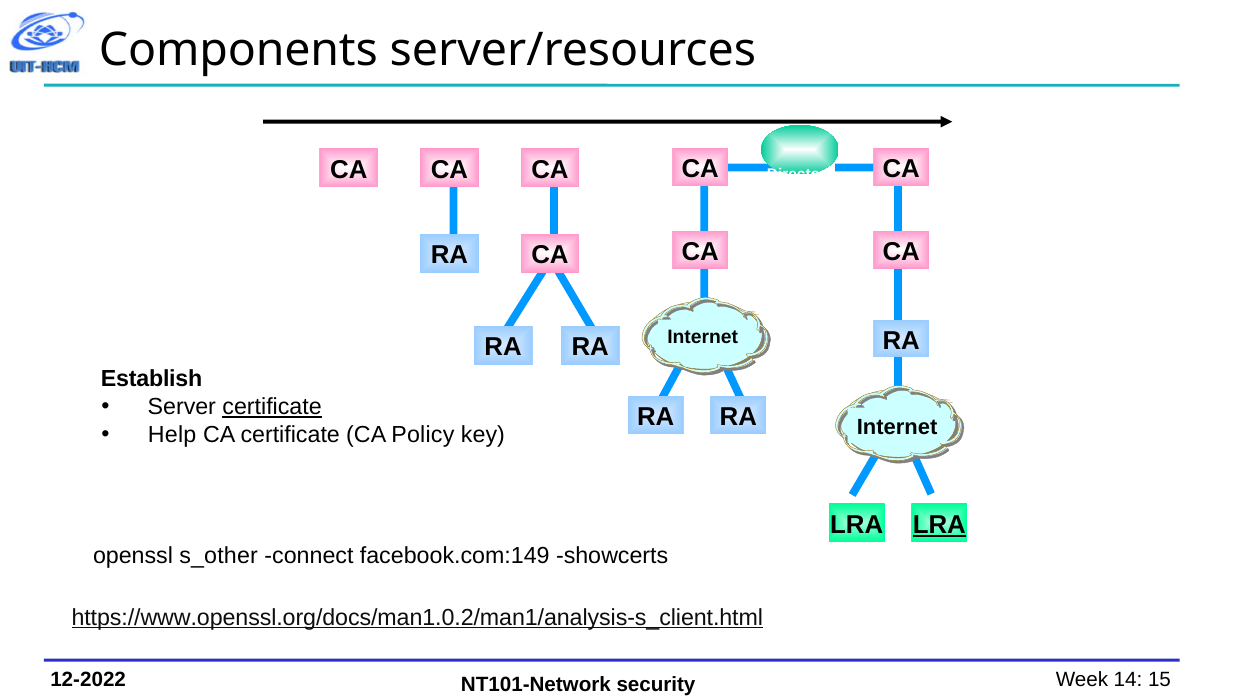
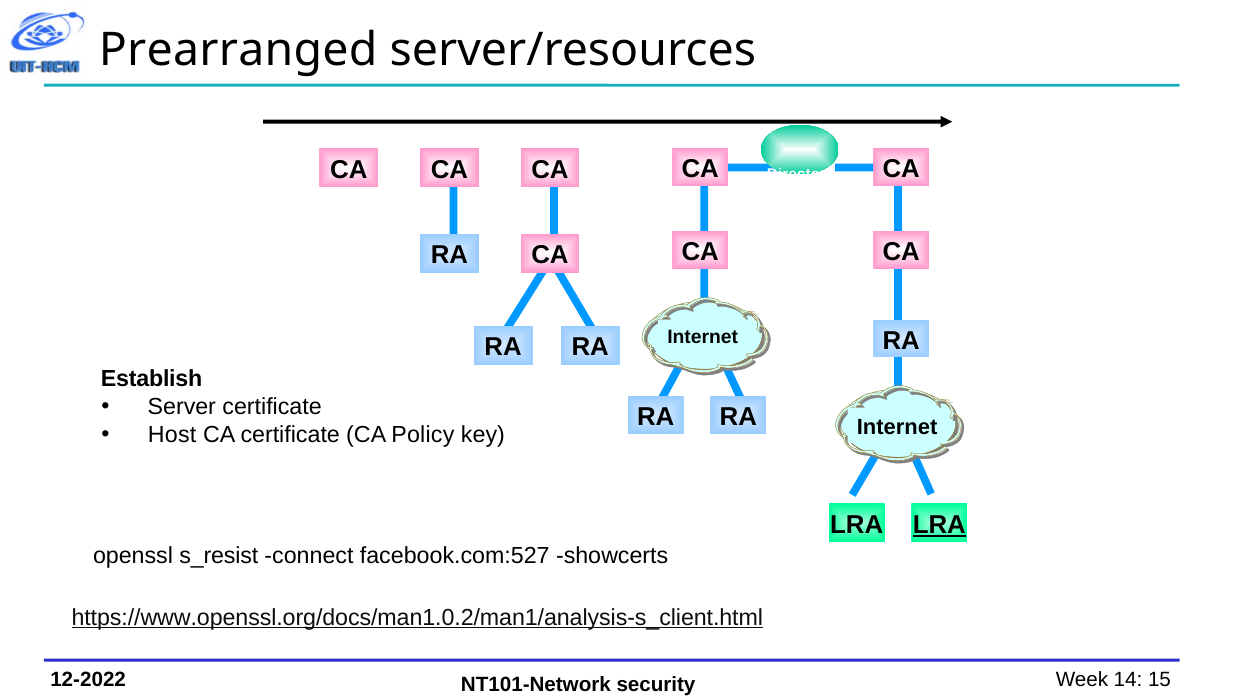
Components: Components -> Prearranged (238, 50)
certificate underline: present -> none (272, 407)
Help: Help -> Host (172, 435)
s_other: s_other -> s_resist (219, 556)
facebook.com:149: facebook.com:149 -> facebook.com:527 (455, 556)
